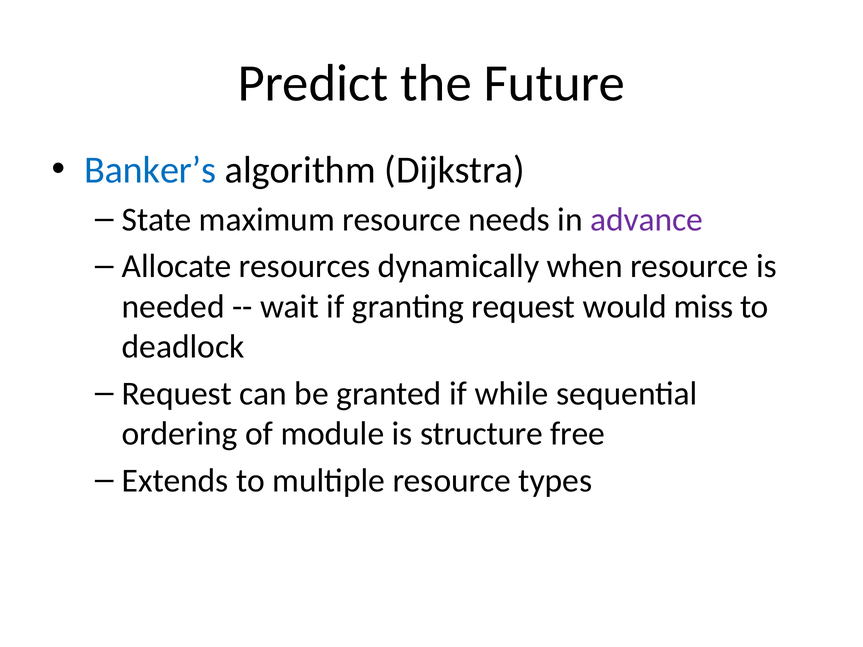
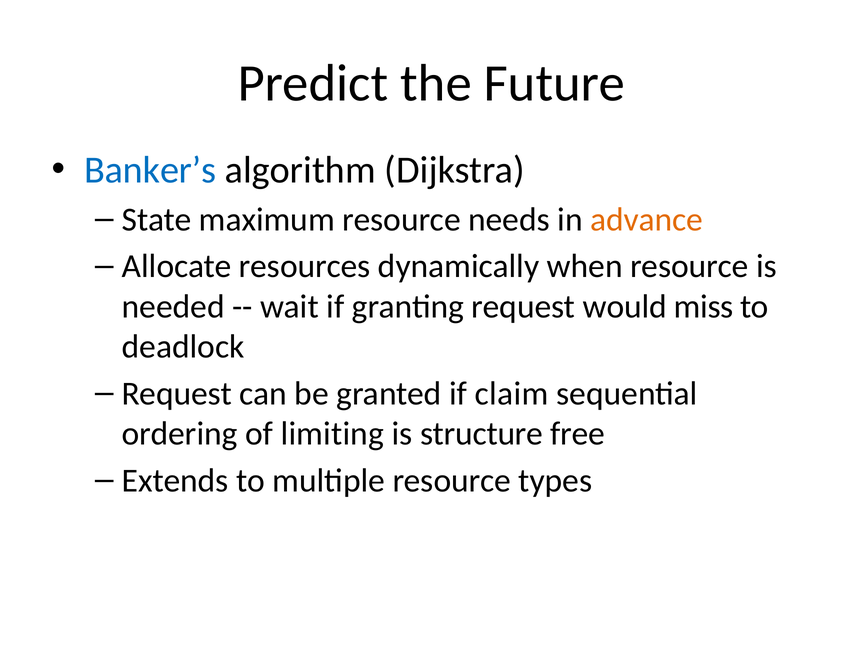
advance colour: purple -> orange (647, 220)
while: while -> claim (511, 394)
module: module -> limiting (332, 434)
